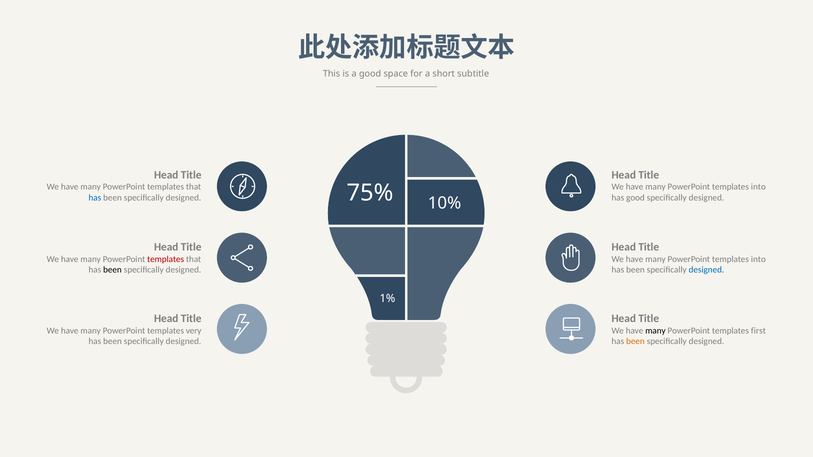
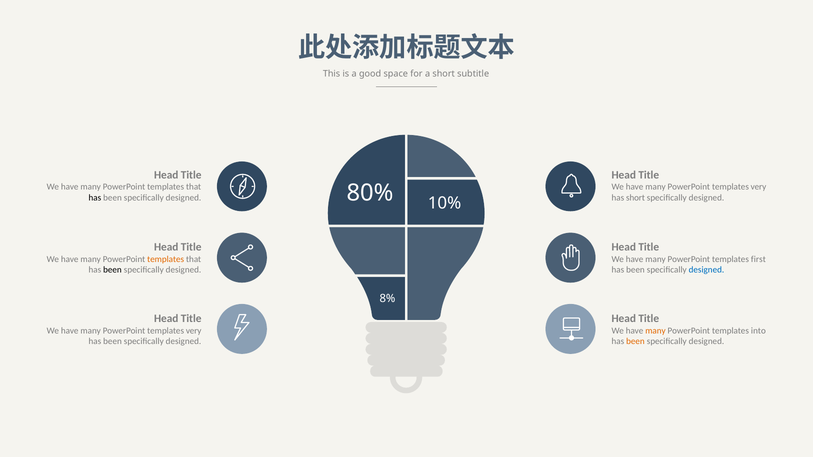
into: into -> very (758, 187)
75%: 75% -> 80% (370, 193)
has colour: blue -> black (95, 198)
has good: good -> short (635, 198)
templates colour: red -> orange (166, 259)
into: into -> first (758, 259)
1%: 1% -> 8% (387, 299)
many colour: black -> orange (655, 331)
first: first -> into (758, 331)
